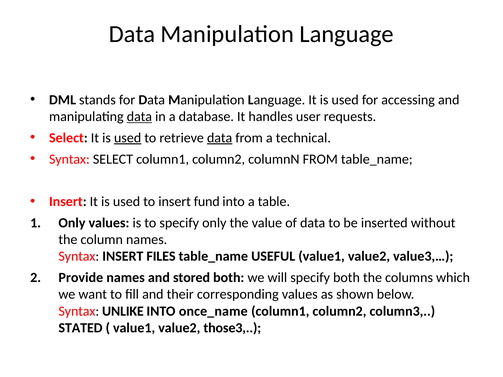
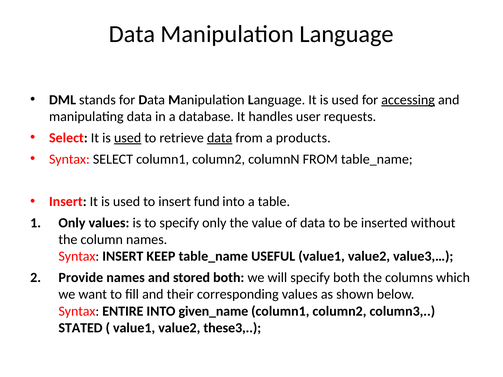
accessing underline: none -> present (408, 100)
data underline: present -> none (139, 117)
technical: technical -> products (303, 138)
FILES: FILES -> KEEP (161, 256)
UNLIKE: UNLIKE -> ENTIRE (123, 311)
once_name: once_name -> given_name (213, 311)
those3: those3 -> these3 (232, 328)
